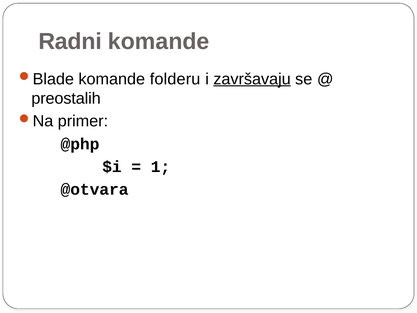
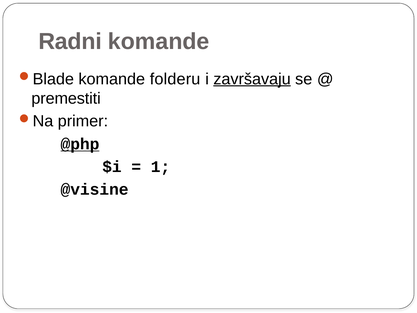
preostalih: preostalih -> premestiti (66, 98)
@php underline: none -> present (80, 144)
@otvara: @otvara -> @visine (95, 189)
